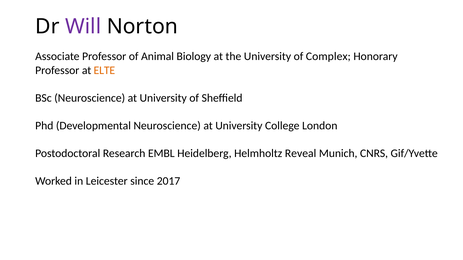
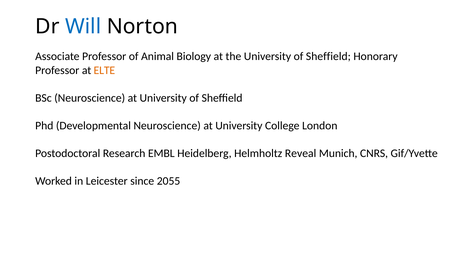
Will colour: purple -> blue (83, 27)
the University of Complex: Complex -> Sheffield (328, 56)
2017: 2017 -> 2055 (169, 181)
